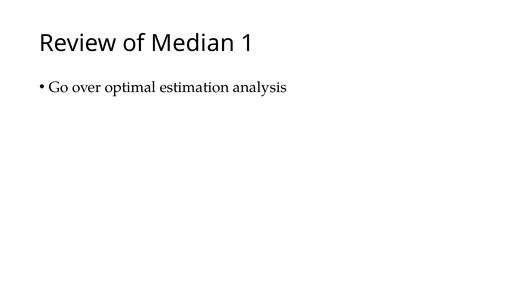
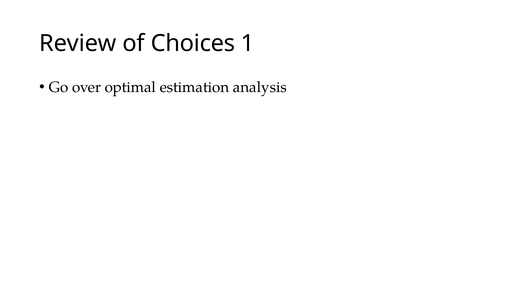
Median: Median -> Choices (193, 43)
